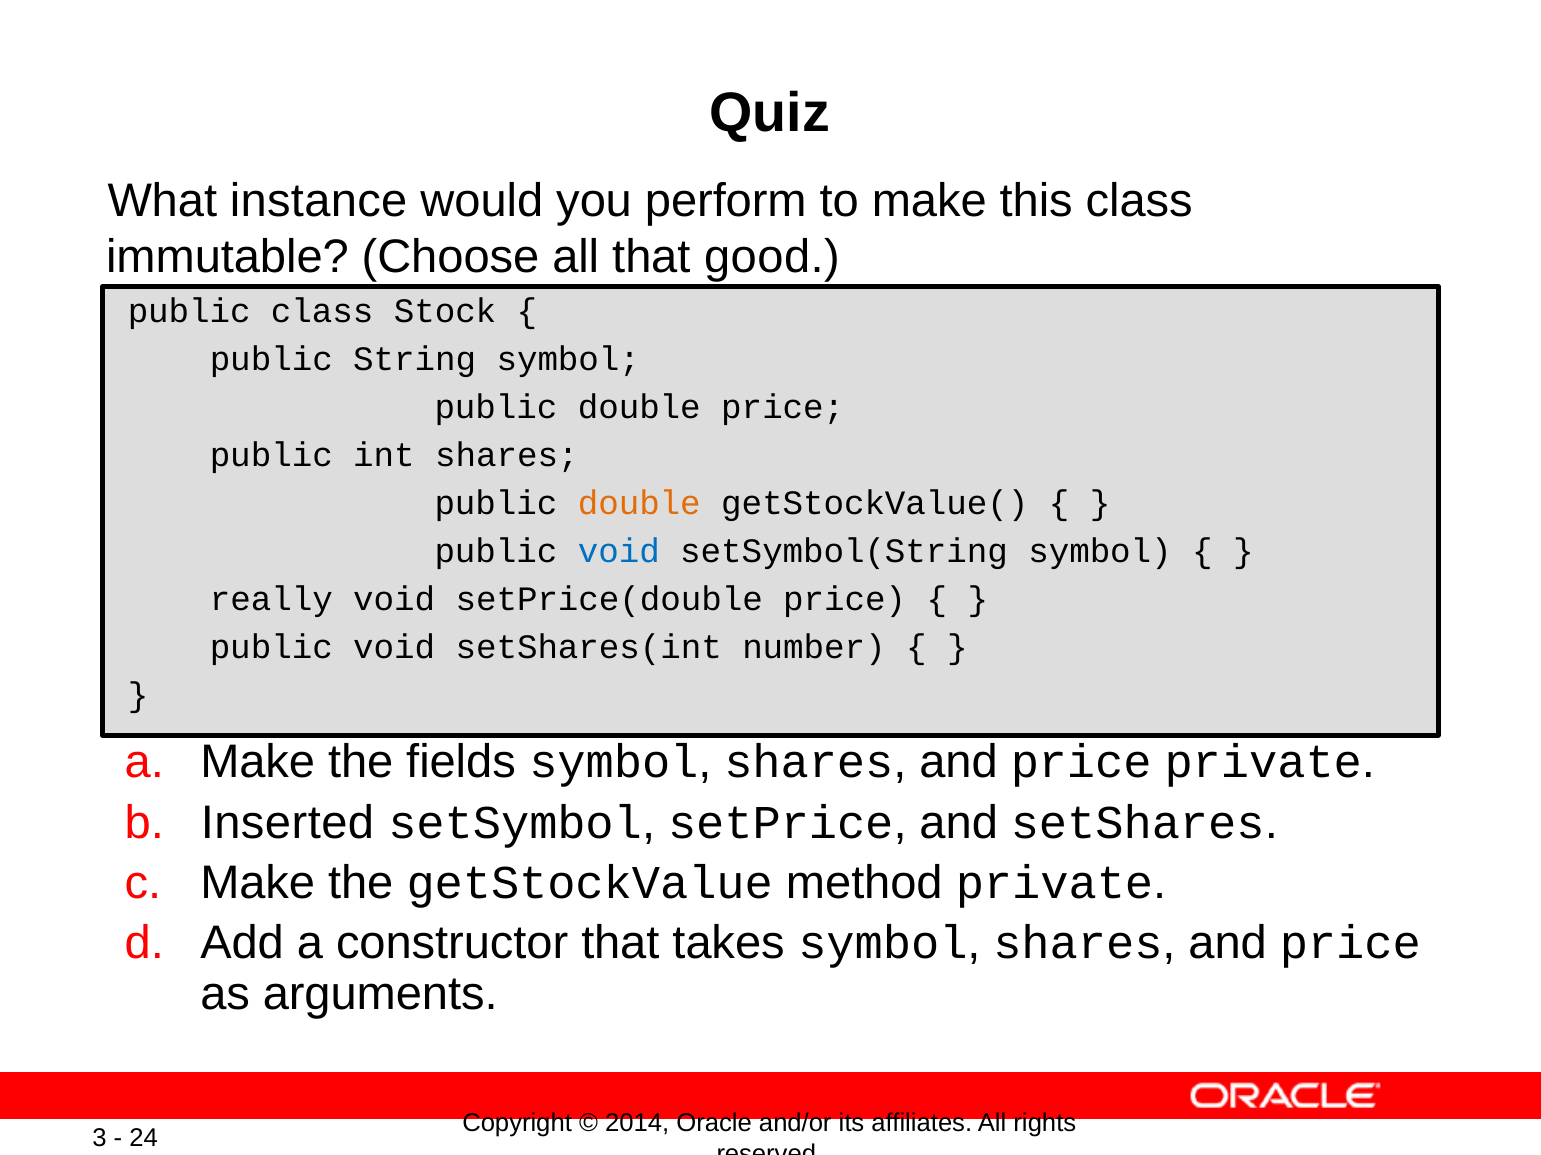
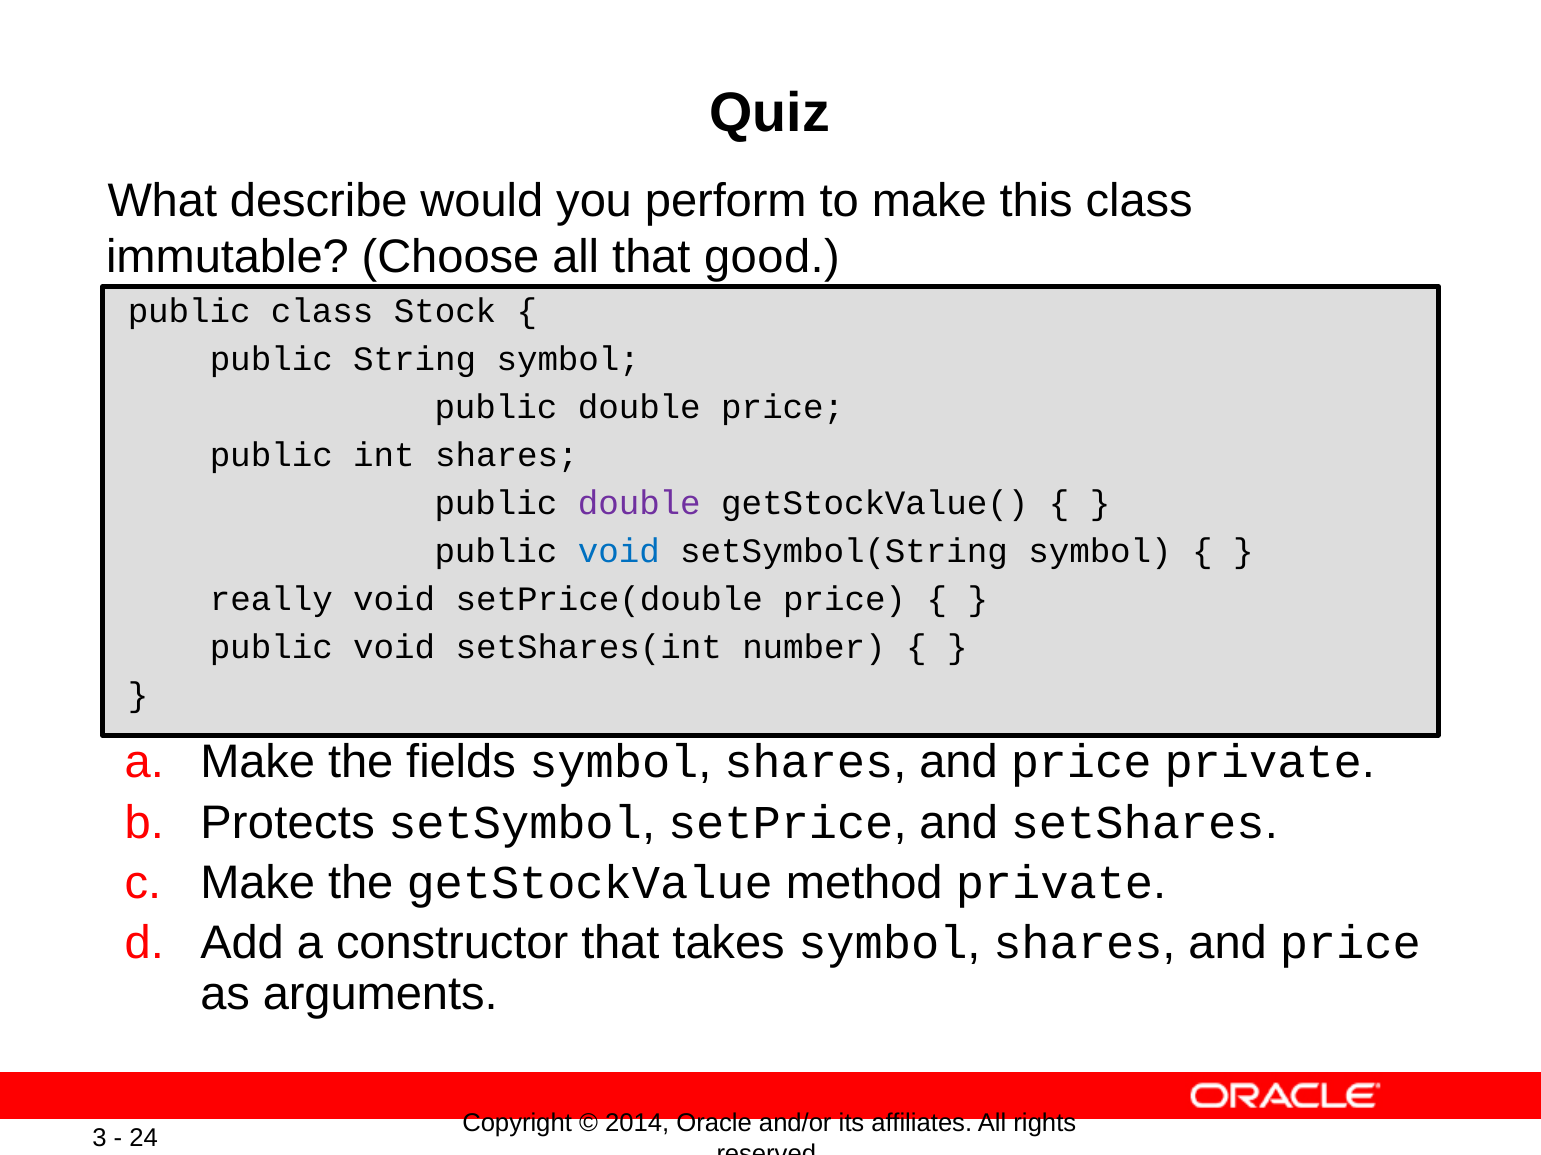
instance: instance -> describe (319, 201)
double colour: orange -> purple (639, 504)
Inserted: Inserted -> Protects (288, 823)
